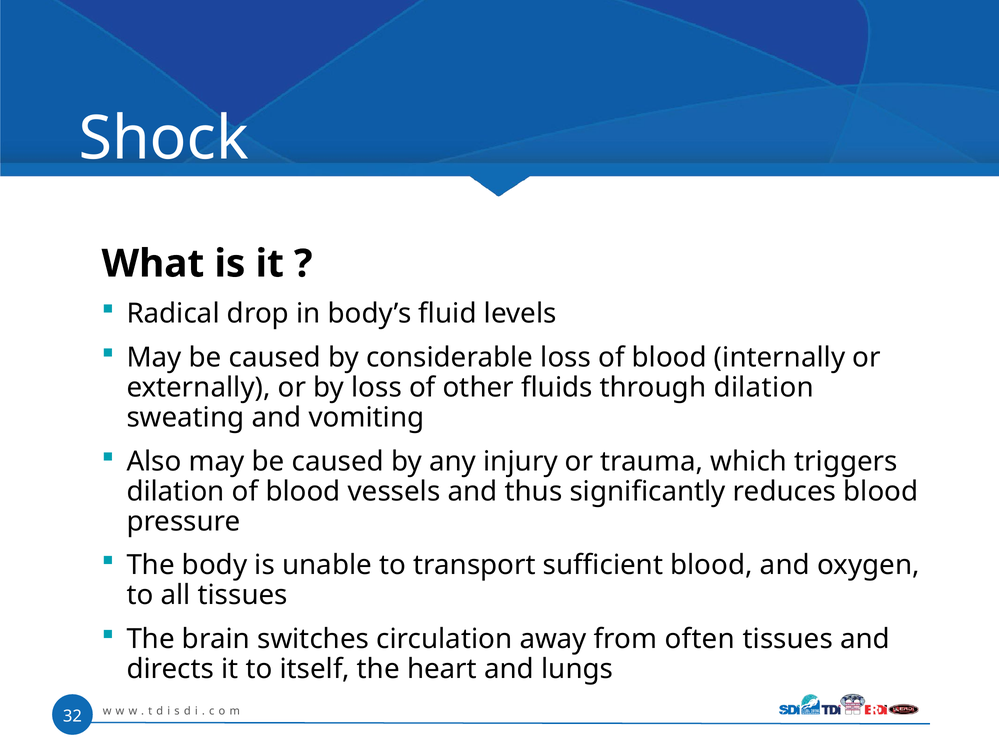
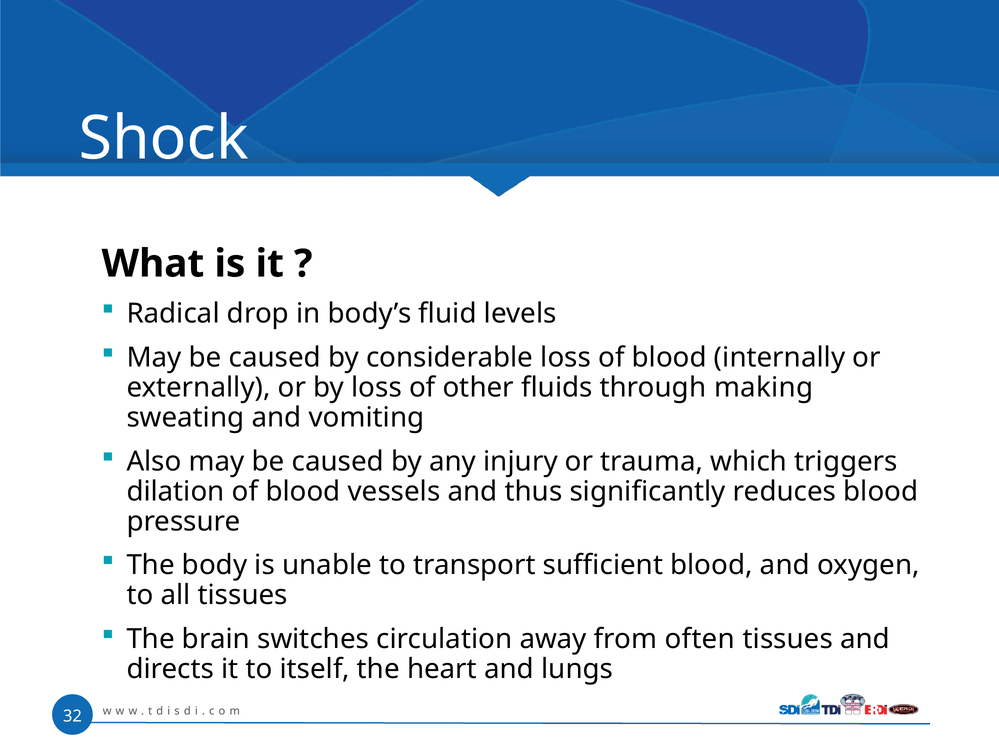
through dilation: dilation -> making (764, 388)
